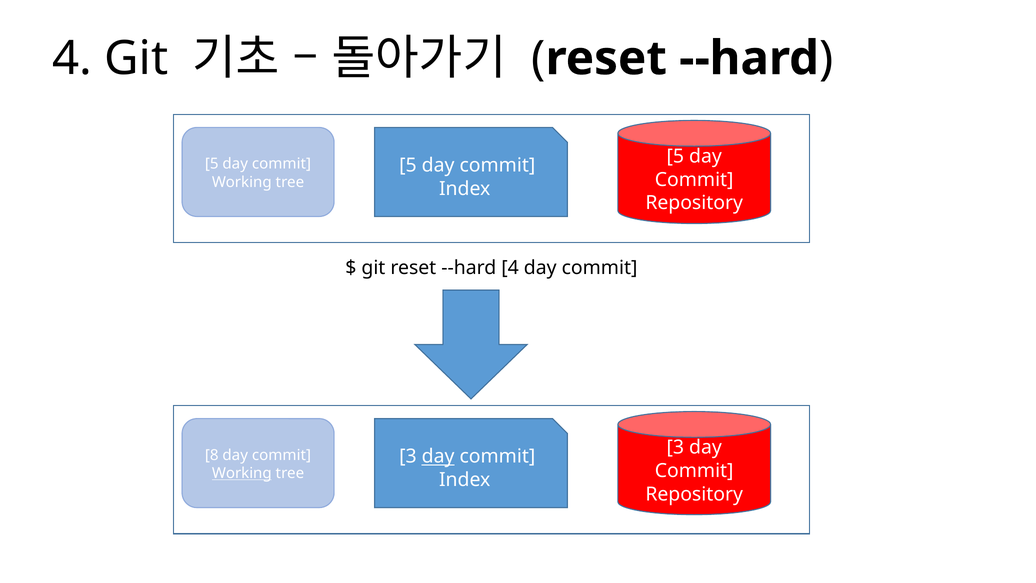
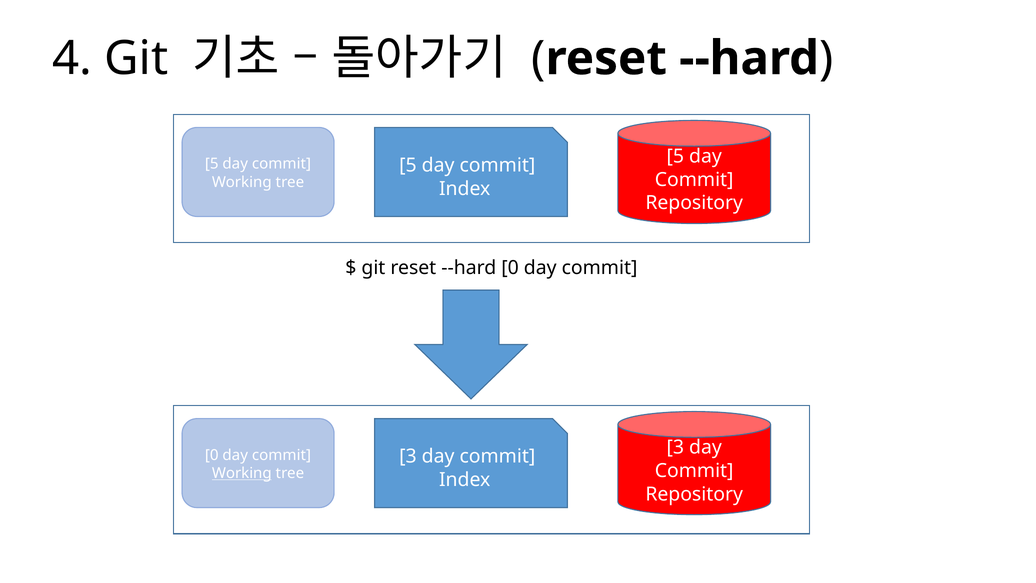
--hard 4: 4 -> 0 (510, 268)
8: 8 -> 0 (212, 455)
day underline: present -> none (438, 456)
